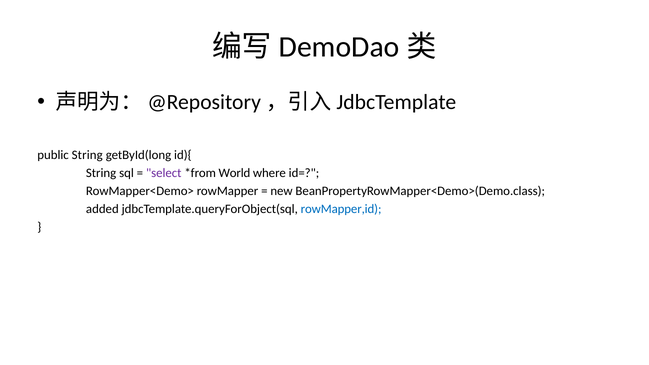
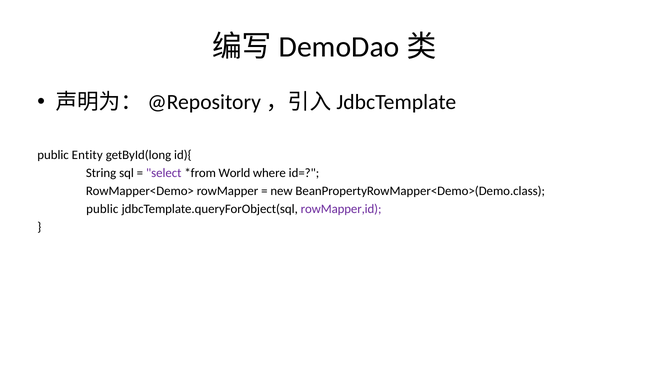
public String: String -> Entity (87, 155)
added: added -> public (102, 209)
rowMapper,id colour: blue -> purple (341, 209)
